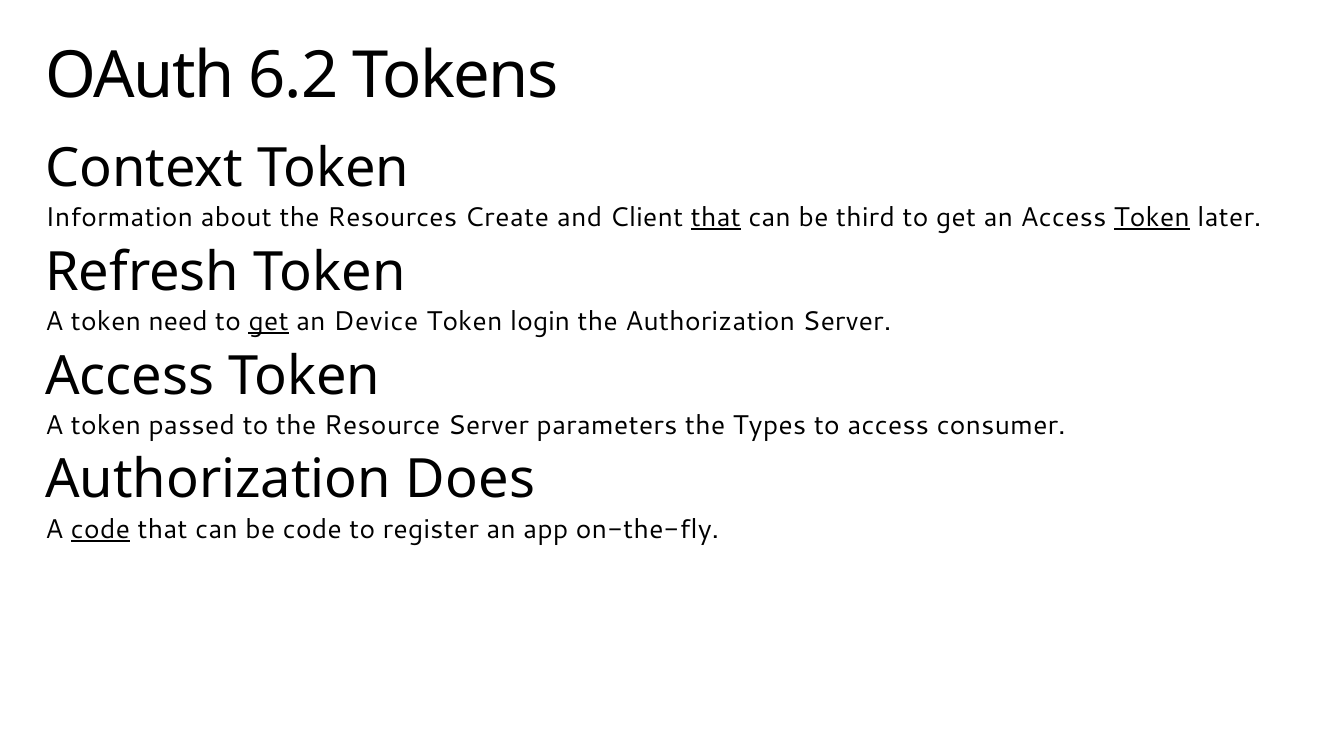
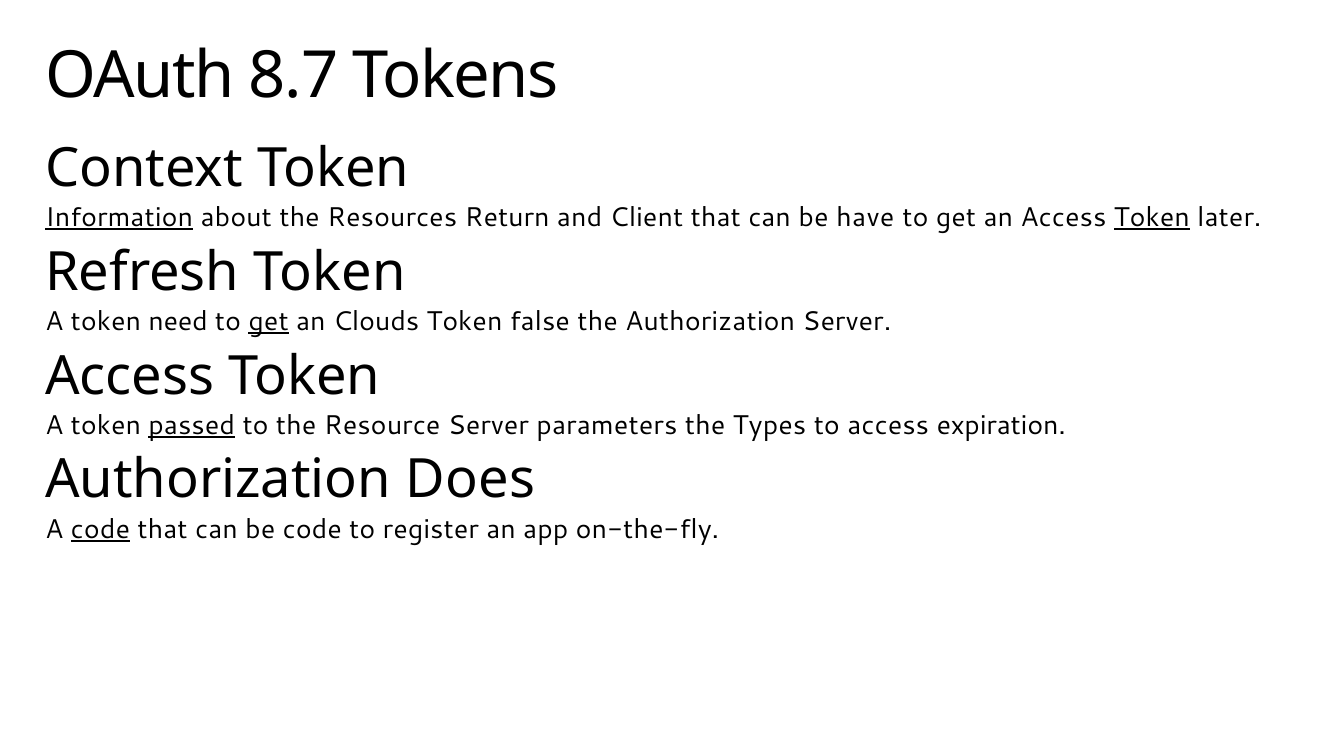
6.2: 6.2 -> 8.7 (294, 76)
Information underline: none -> present (119, 218)
Create: Create -> Return (507, 218)
that underline: present -> none (716, 218)
third: third -> have (865, 218)
Device: Device -> Clouds (376, 322)
login: login -> false (540, 322)
passed underline: none -> present (192, 426)
consumer: consumer -> expiration (1001, 426)
